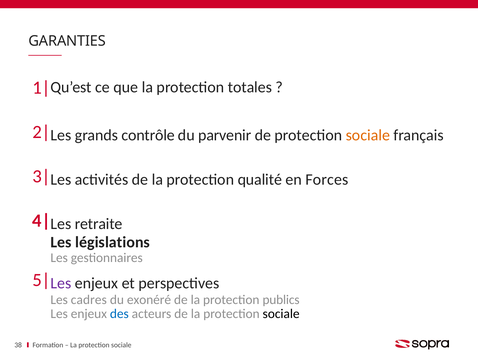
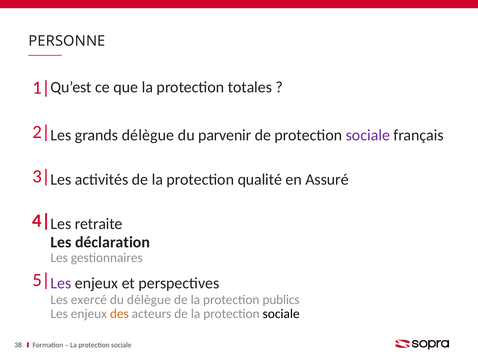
GARANTIES: GARANTIES -> PERSONNE (67, 41)
grands contrôle: contrôle -> délègue (148, 135)
sociale colour: orange -> purple (368, 135)
Forces: Forces -> Assuré (327, 179)
législations: législations -> déclaration (113, 242)
cadres: cadres -> exercé (89, 299)
du exonéré: exonéré -> délègue (149, 299)
des colour: blue -> orange (119, 313)
